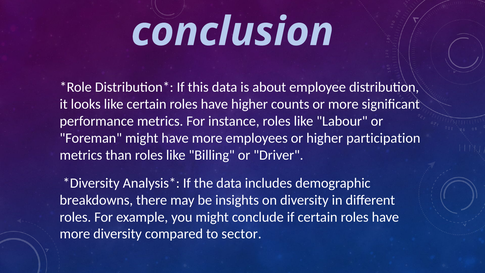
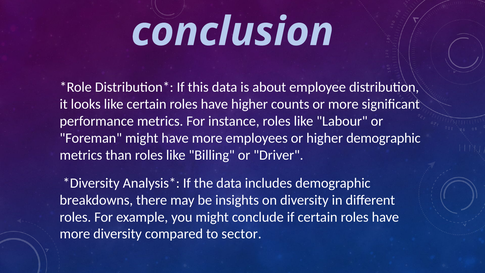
higher participation: participation -> demographic (383, 138)
